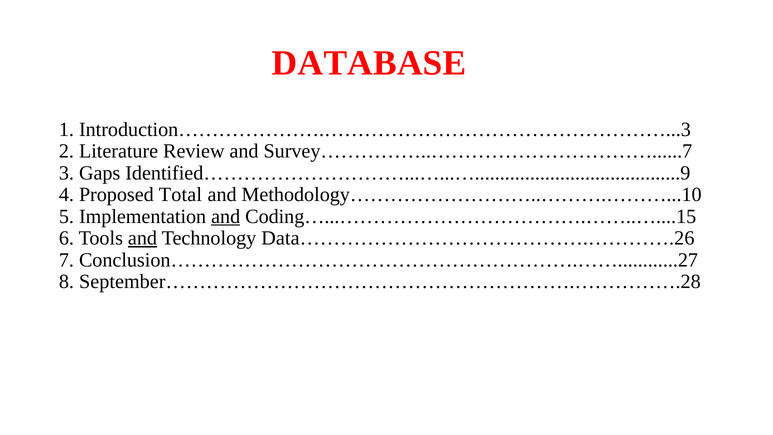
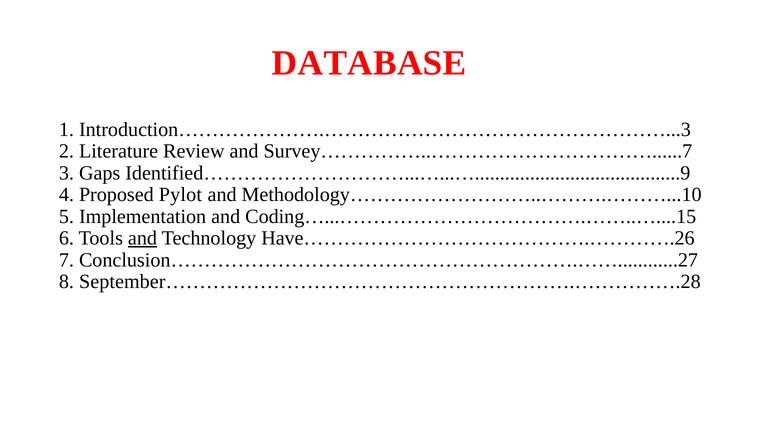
Total: Total -> Pylot (180, 195)
and underline: present -> none (226, 216)
Data…………………………………….………….26: Data…………………………………….………….26 -> Have…………………………………….………….26 (478, 238)
